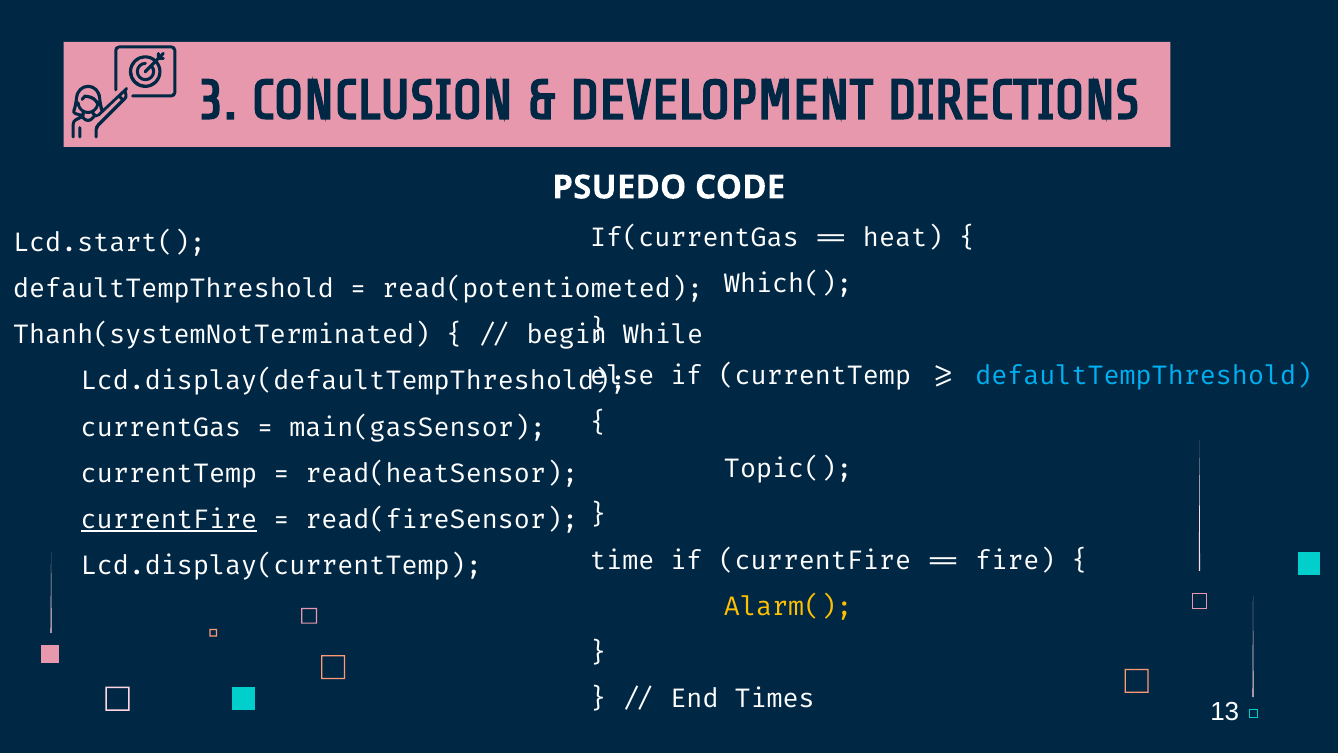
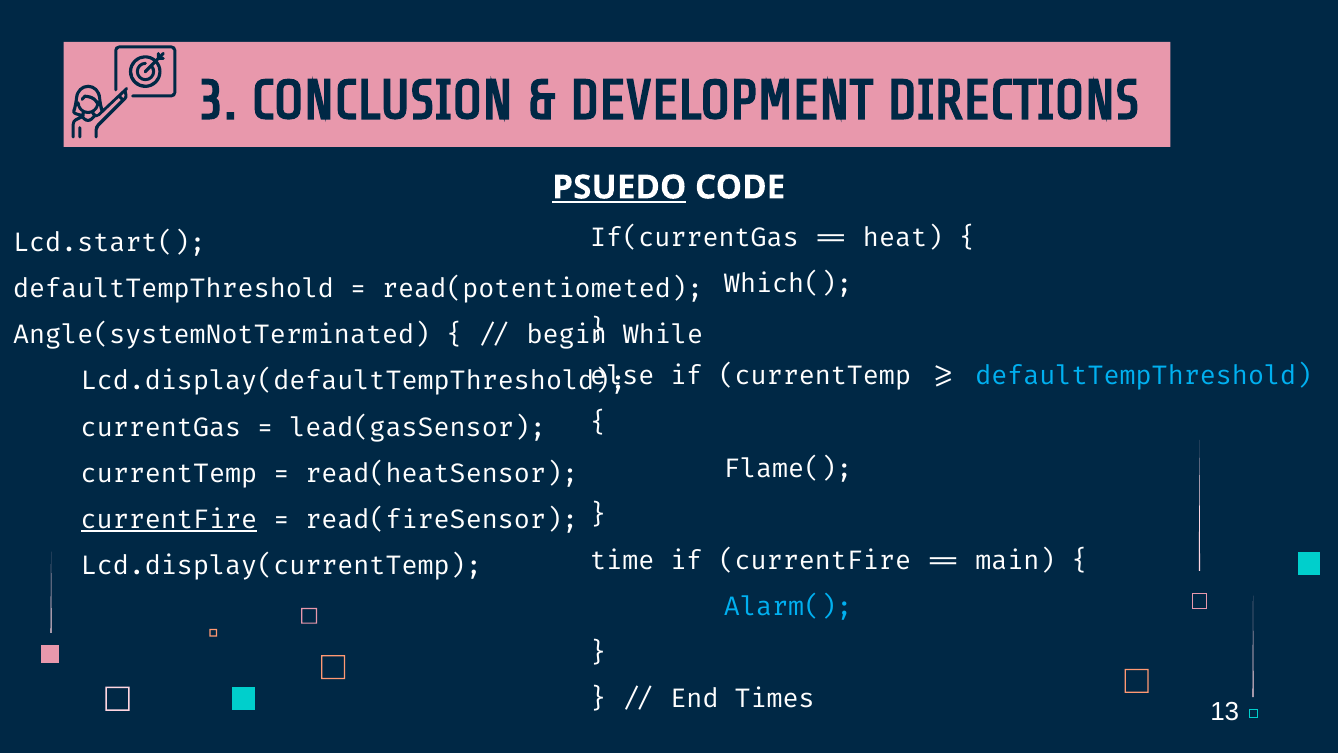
PSUEDO underline: none -> present (619, 187)
Thanh(systemNotTerminated: Thanh(systemNotTerminated -> Angle(systemNotTerminated (222, 335)
main(gasSensor: main(gasSensor -> lead(gasSensor (418, 427)
Topic(: Topic( -> Flame( (788, 468)
fire: fire -> main (1015, 561)
Alarm( colour: yellow -> light blue (788, 607)
